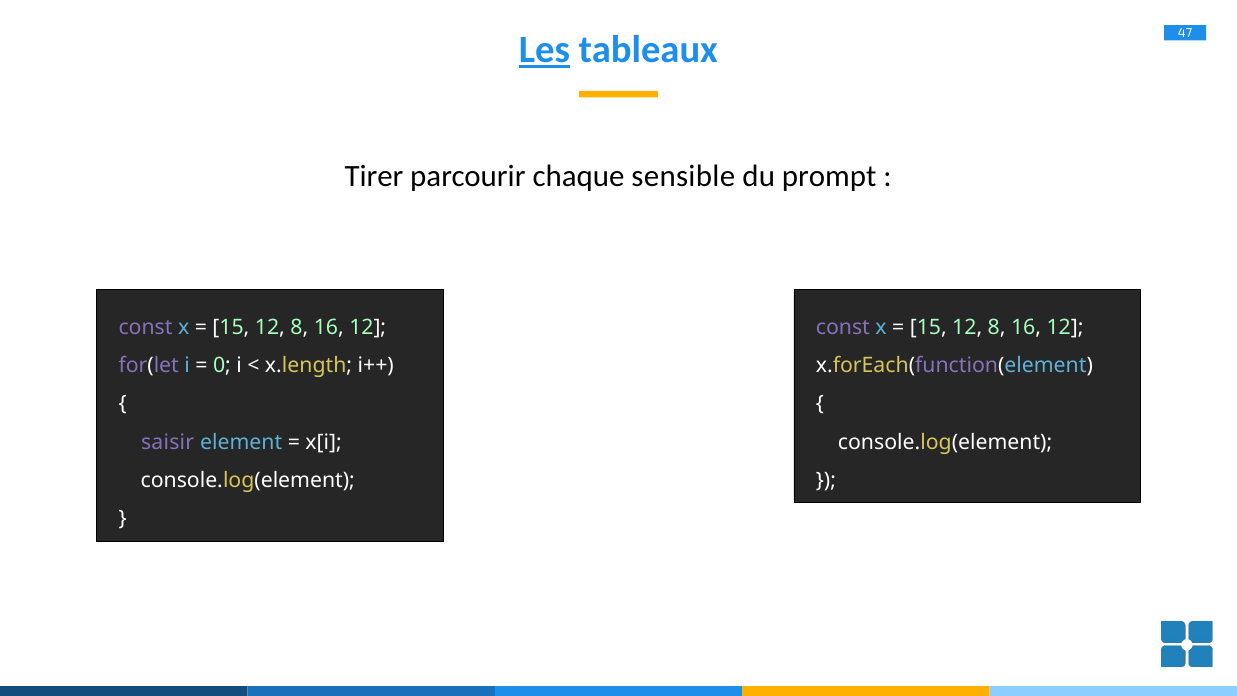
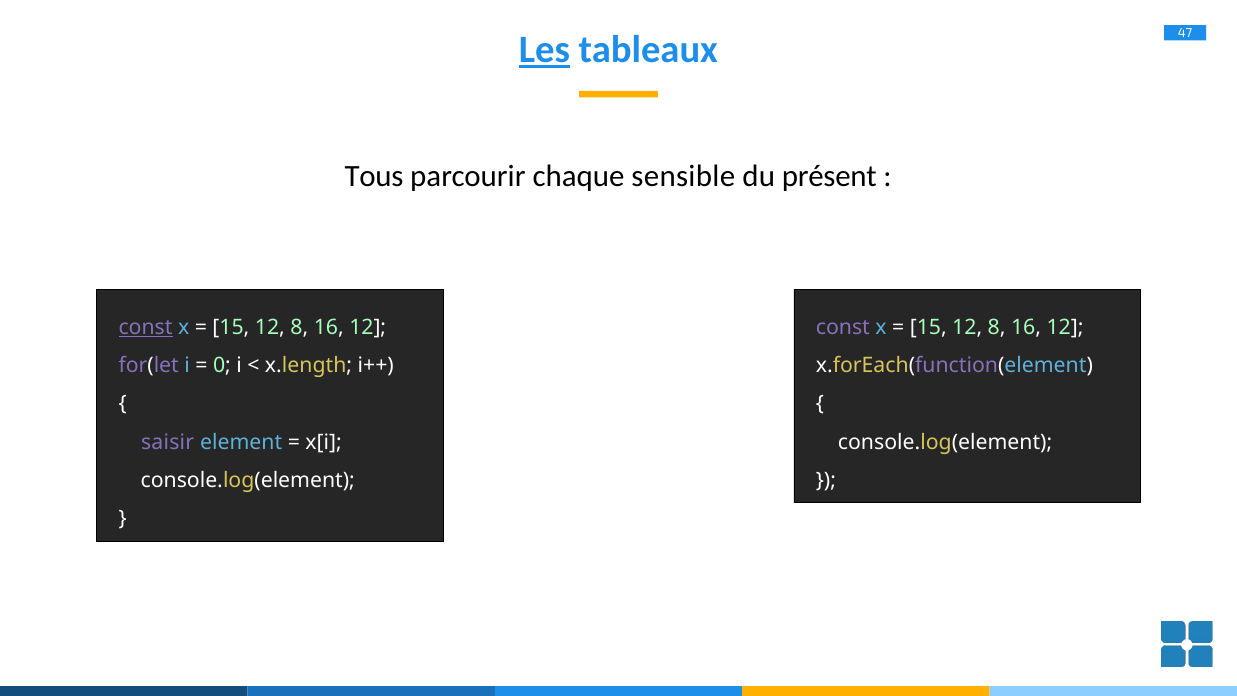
Tirer: Tirer -> Tous (374, 177)
prompt: prompt -> présent (829, 177)
const underline: none -> present (146, 327)
